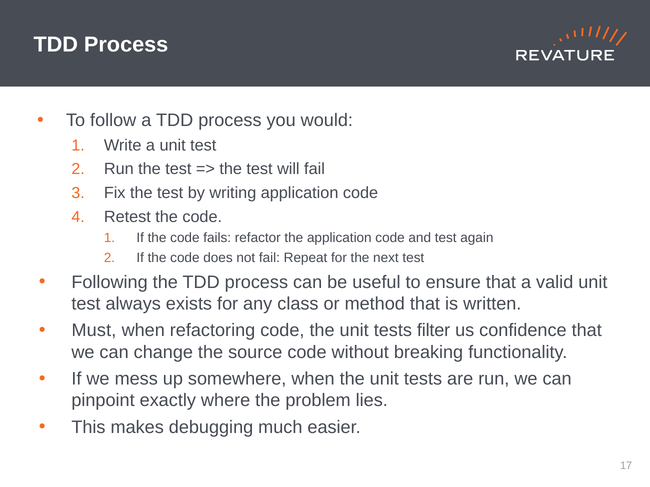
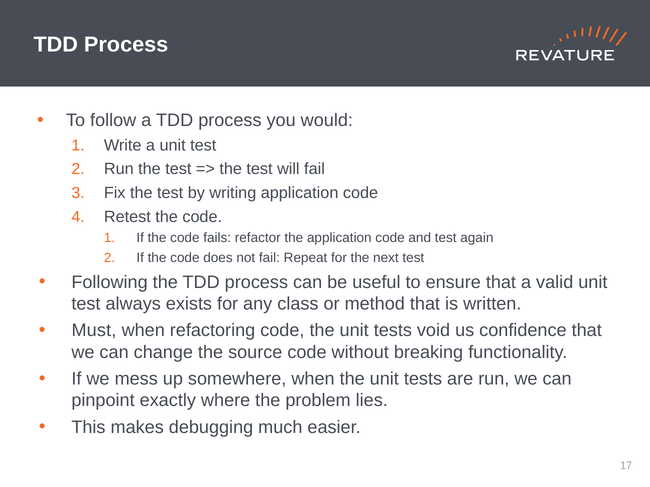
filter: filter -> void (434, 331)
